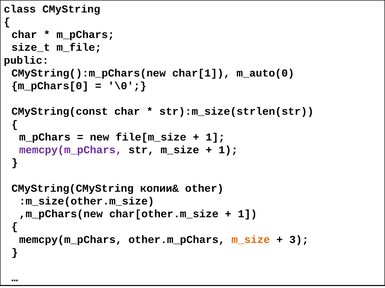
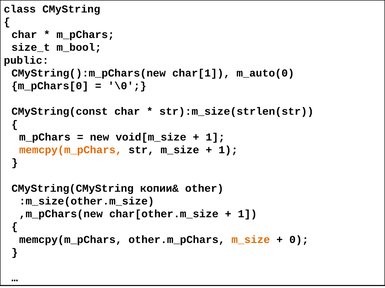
m_file: m_file -> m_bool (79, 48)
file[m_size: file[m_size -> void[m_size (151, 137)
memcpy(m_pChars colour: purple -> orange (71, 150)
3: 3 -> 0 (299, 240)
